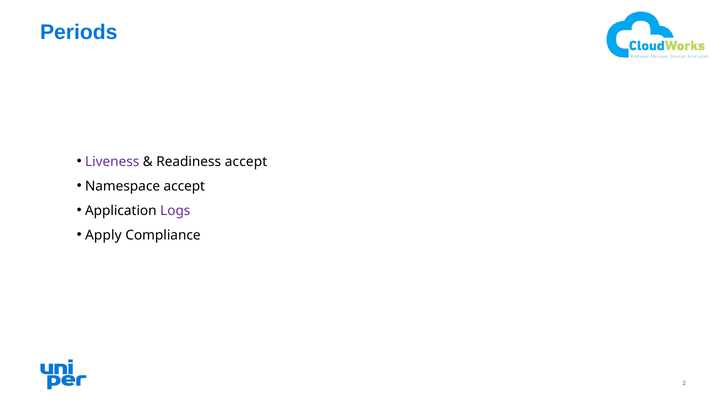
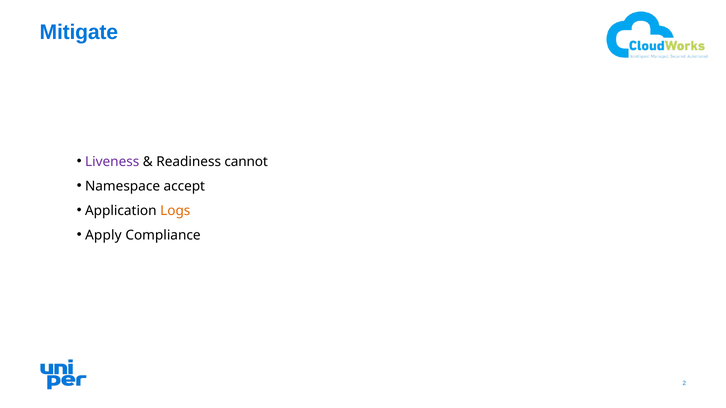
Periods: Periods -> Mitigate (79, 32)
Readiness accept: accept -> cannot (246, 162)
Logs colour: purple -> orange (175, 211)
